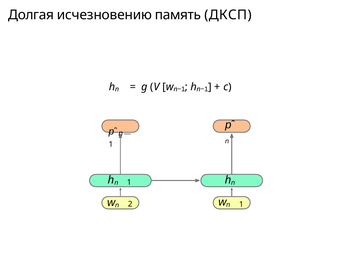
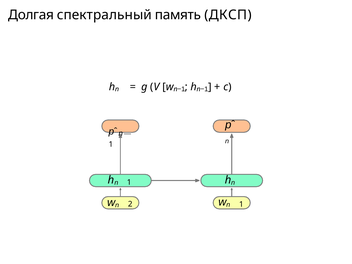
исчезновению: исчезновению -> спектральный (104, 15)
